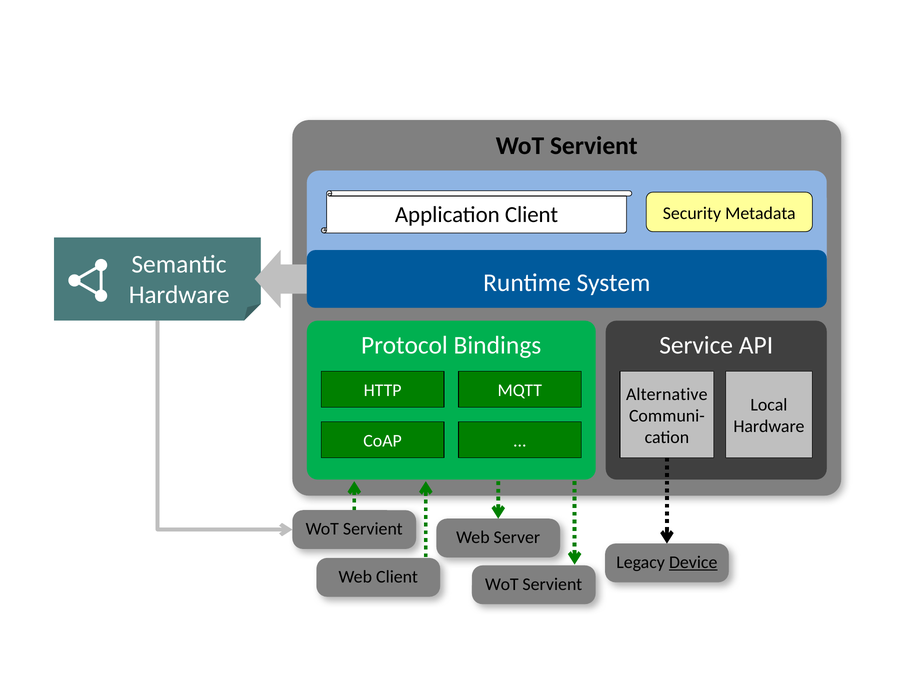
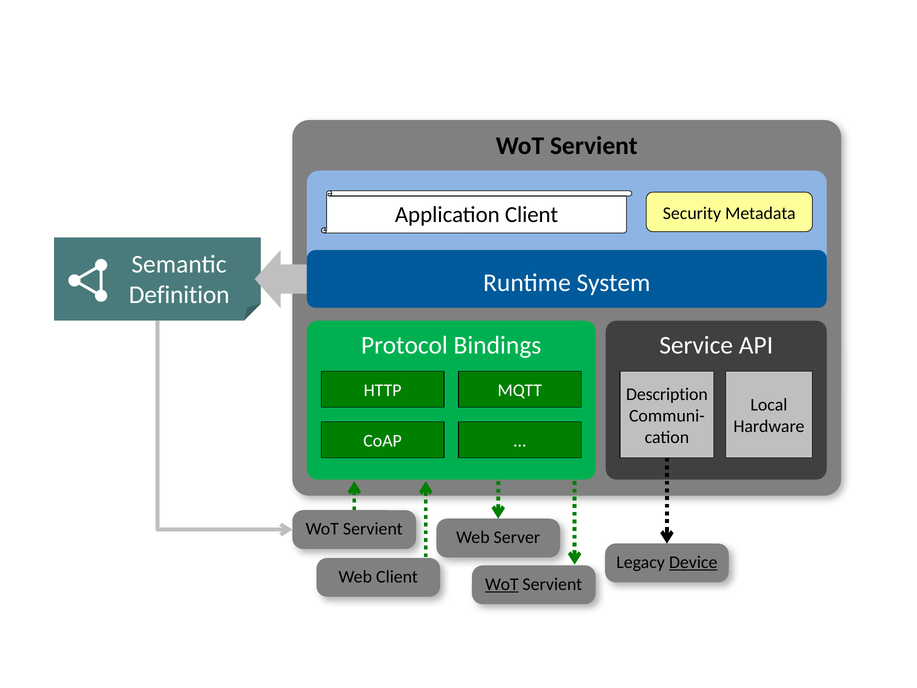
Hardware: Hardware -> Definition (179, 295)
Alternative: Alternative -> Description (667, 394)
WoT underline: none -> present (502, 584)
